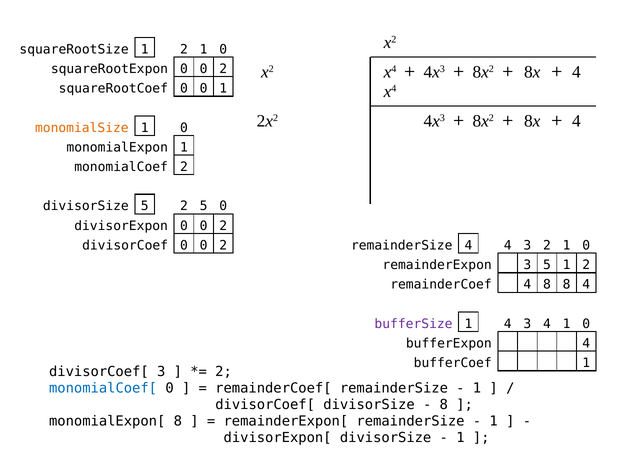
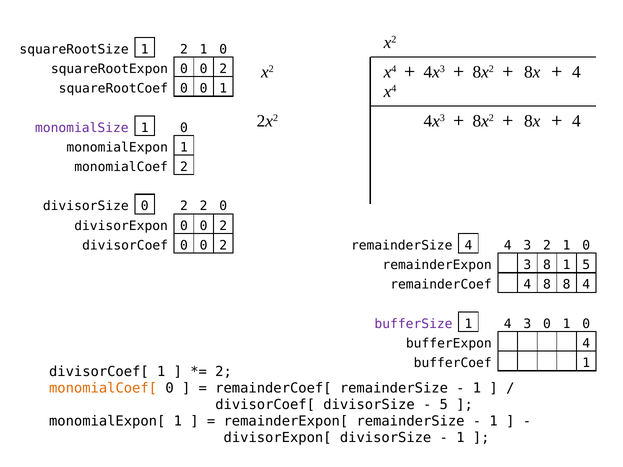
monomialSize colour: orange -> purple (82, 128)
divisorSize 5: 5 -> 0 (145, 206)
2 5: 5 -> 2 (204, 206)
3 5: 5 -> 8 (547, 265)
2: 2 -> 5 (586, 265)
3 4: 4 -> 0 (547, 324)
divisorCoef[ 3: 3 -> 1 (161, 372)
monomialCoef[ colour: blue -> orange (103, 388)
8: 8 -> 5 (444, 405)
monomialExpon[ 8: 8 -> 1 (178, 421)
